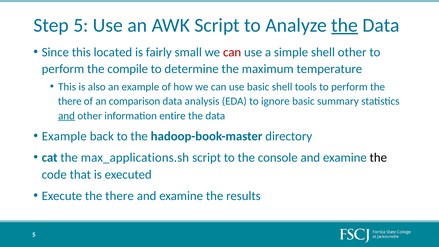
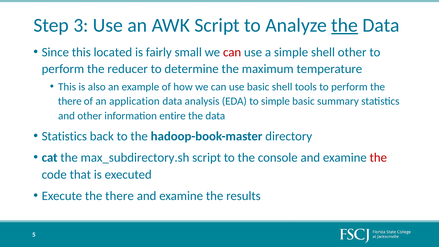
Step 5: 5 -> 3 (81, 25)
compile: compile -> reducer (128, 69)
comparison: comparison -> application (134, 101)
to ignore: ignore -> simple (275, 101)
and underline: present -> none (67, 116)
Example: Example -> Statistics (64, 136)
max_applications.sh: max_applications.sh -> max_subdirectory.sh (135, 158)
the colour: black -> red (378, 158)
